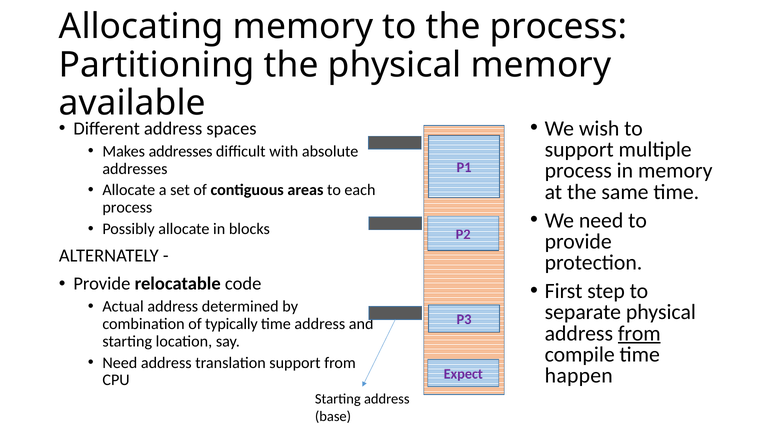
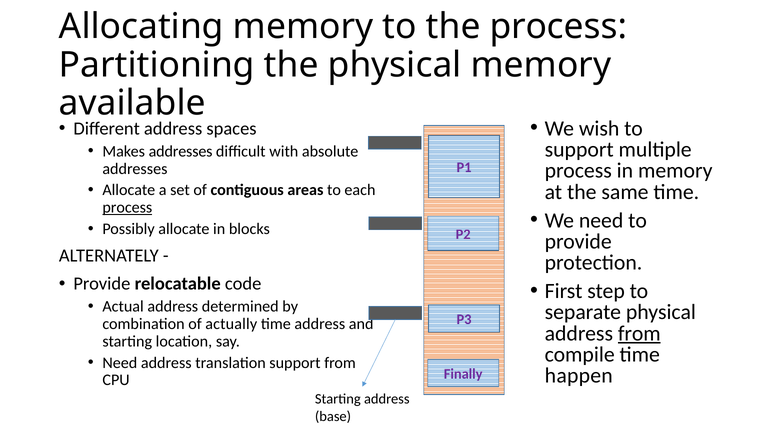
process underline: none -> present (127, 207)
typically: typically -> actually (231, 324)
Expect: Expect -> Finally (463, 374)
